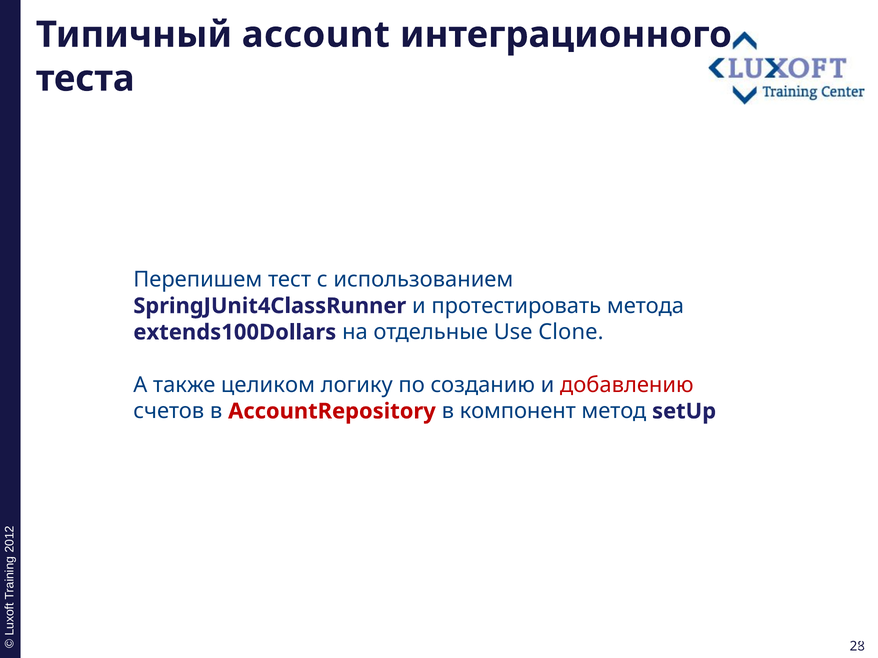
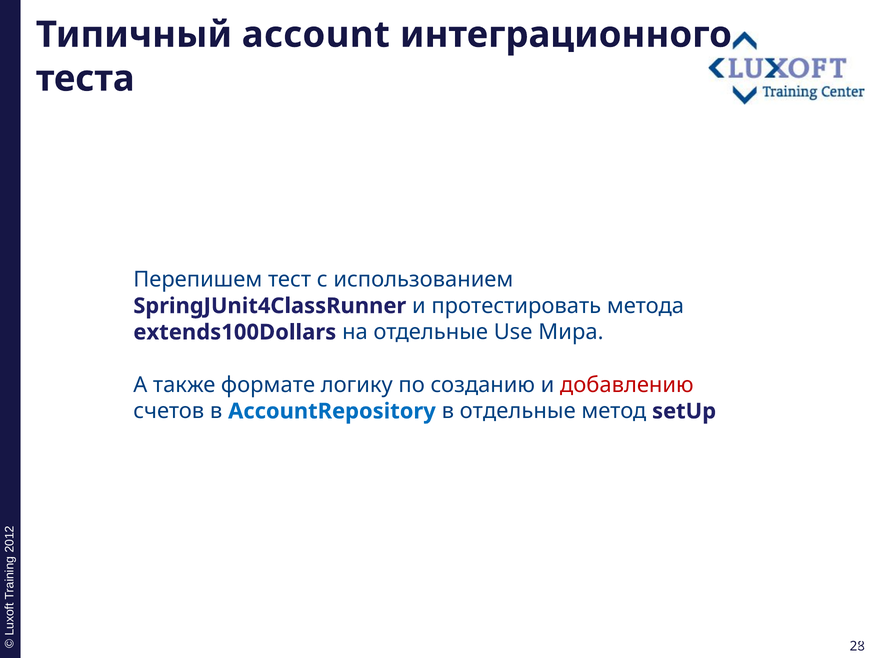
Clone: Clone -> Мира (571, 332)
целиком: целиком -> формате (268, 385)
AccountRepository colour: red -> blue (332, 412)
в компонент: компонент -> отдельные (518, 412)
